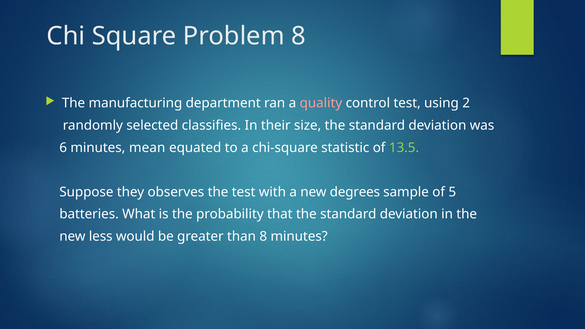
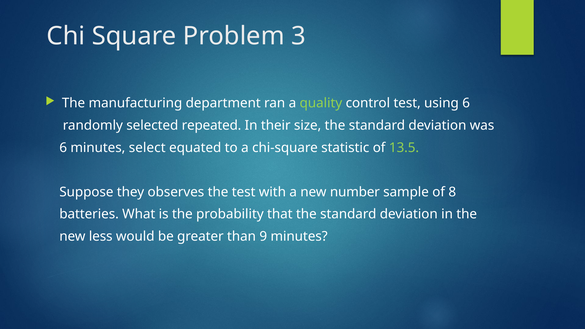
Problem 8: 8 -> 3 (299, 36)
quality colour: pink -> light green (321, 103)
using 2: 2 -> 6 (466, 103)
classifies: classifies -> repeated (212, 125)
mean: mean -> select (147, 148)
degrees: degrees -> number (355, 192)
5: 5 -> 8 (452, 192)
than 8: 8 -> 9 (263, 236)
